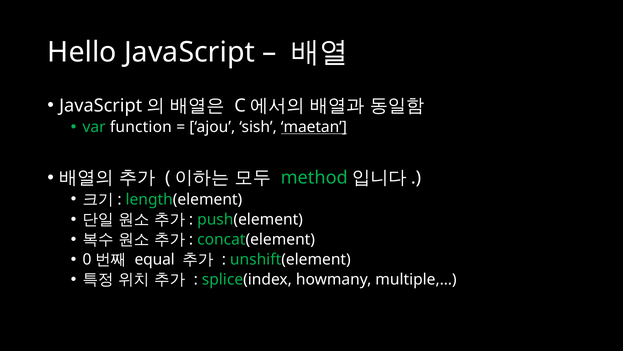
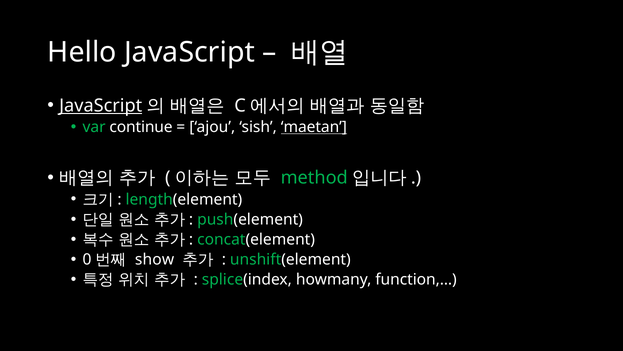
JavaScript underline: none -> present (101, 105)
function: function -> continue (141, 127)
equal: equal -> show (155, 259)
multiple,…: multiple,… -> function,… (416, 279)
